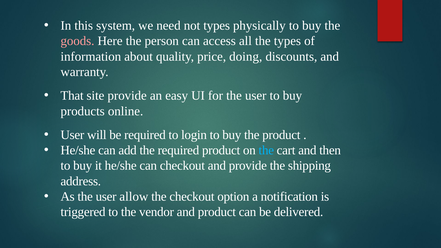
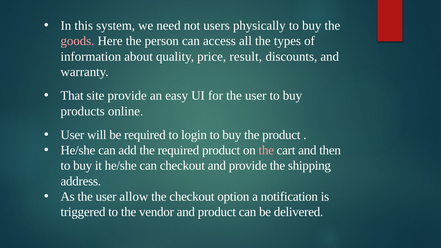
not types: types -> users (217, 26)
doing: doing -> result (246, 57)
the colour: light blue -> pink (266, 150)
